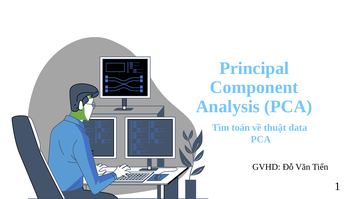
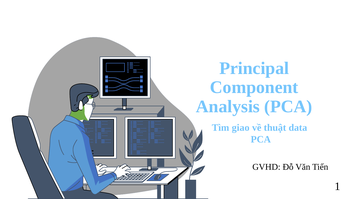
toán: toán -> giao (241, 128)
